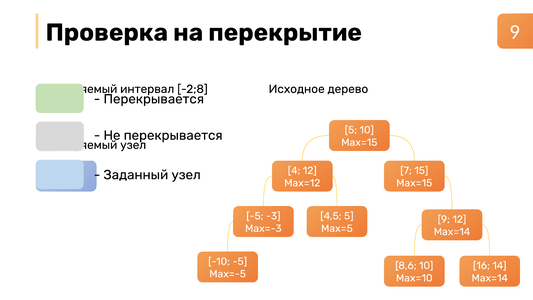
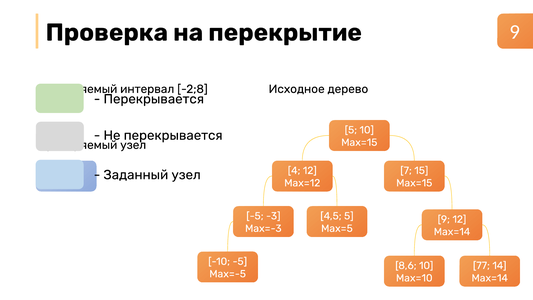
16: 16 -> 77 (481, 265)
